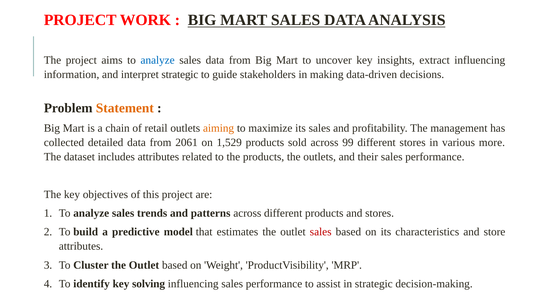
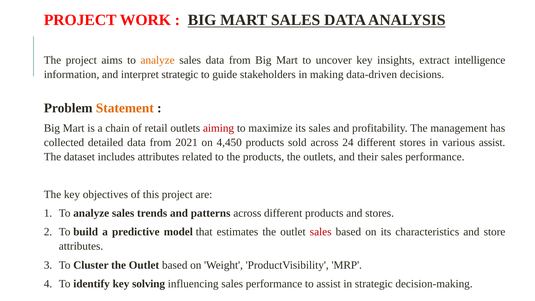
analyze colour: blue -> orange (158, 60)
extract influencing: influencing -> intelligence (480, 60)
aiming colour: orange -> red (219, 128)
2061: 2061 -> 2021 (187, 142)
1,529: 1,529 -> 4,450 (229, 142)
99: 99 -> 24 (348, 142)
various more: more -> assist (492, 142)
